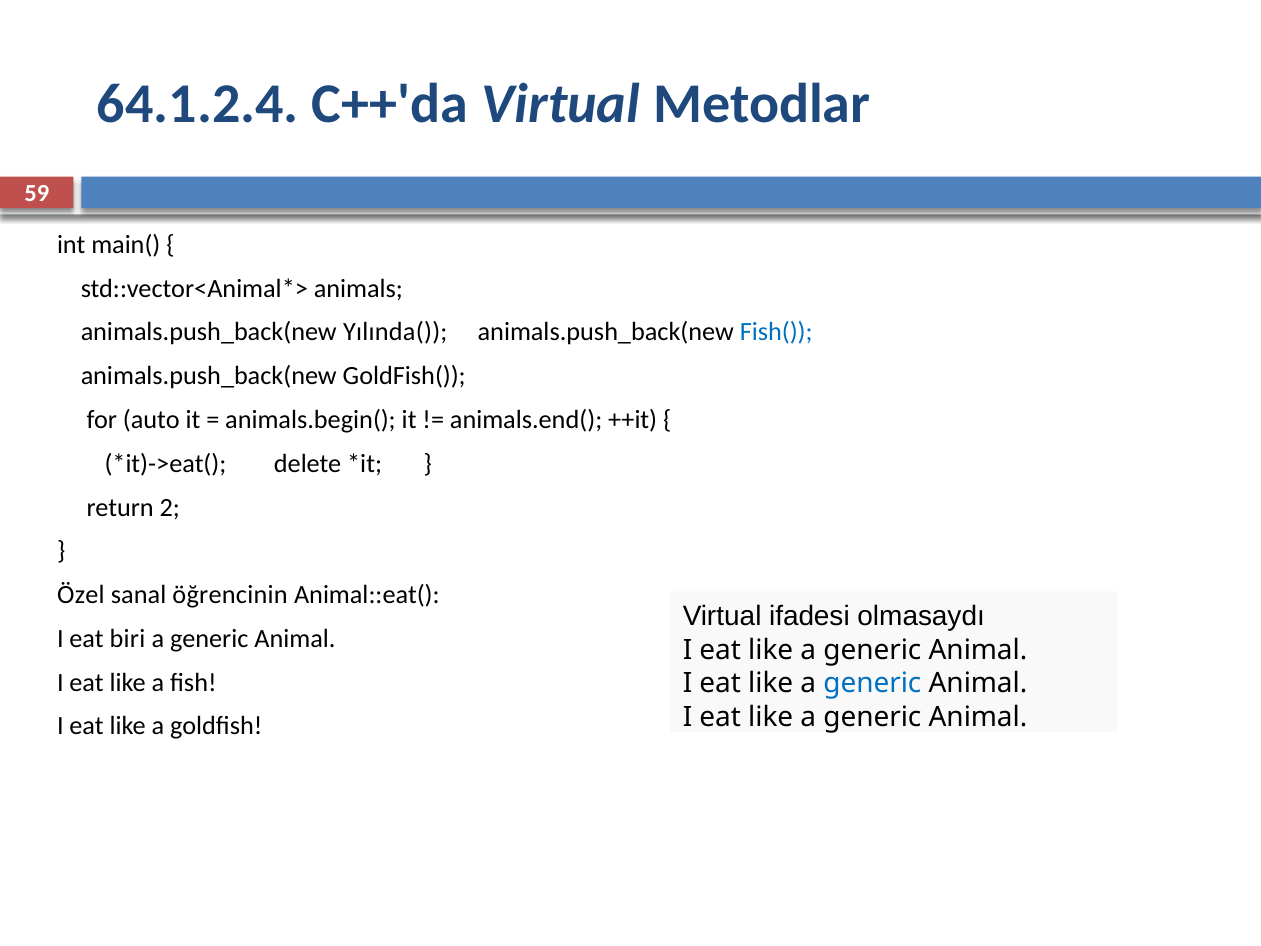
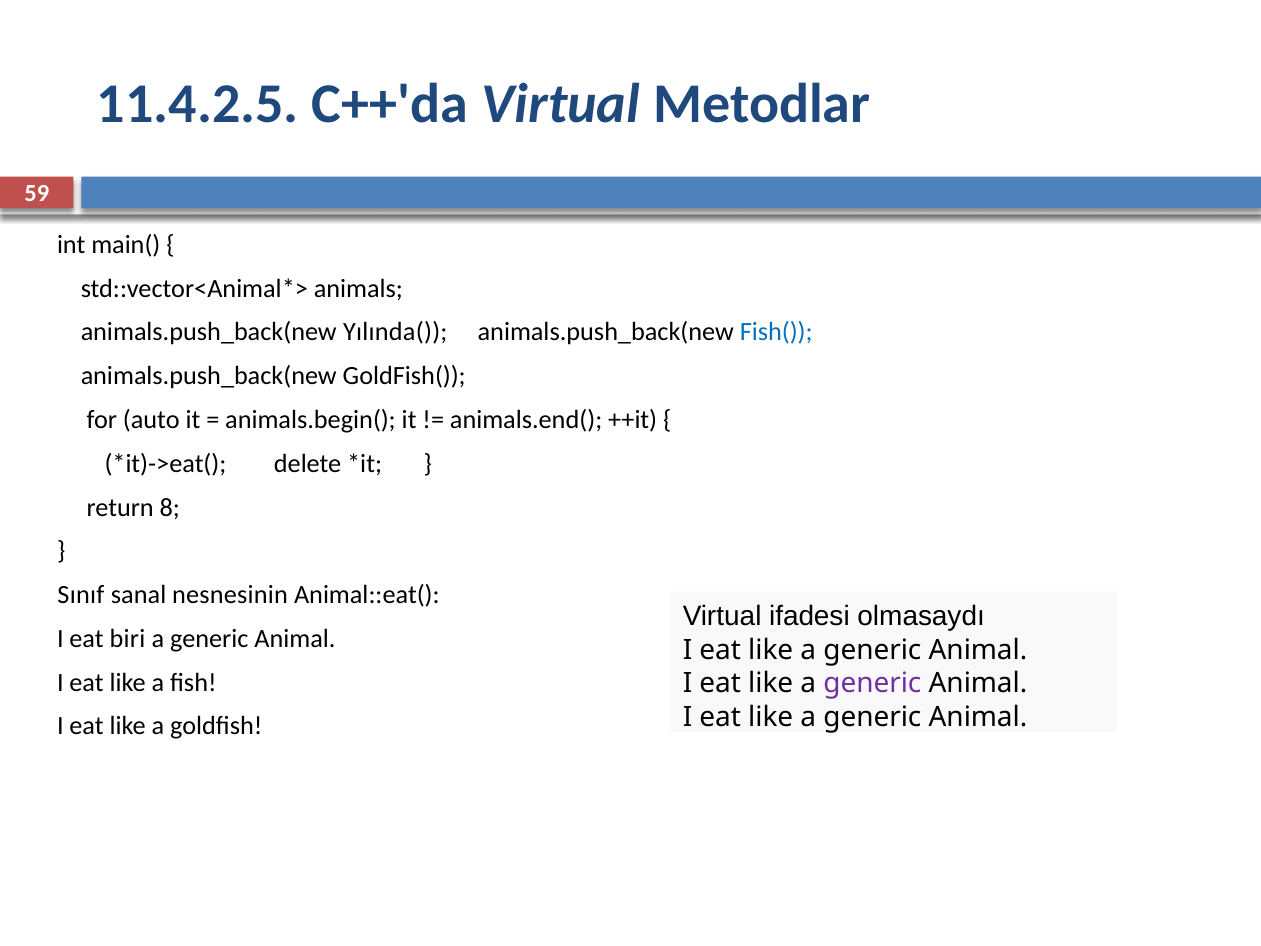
64.1.2.4: 64.1.2.4 -> 11.4.2.5 (198, 104)
2: 2 -> 8 (170, 507)
Özel: Özel -> Sınıf (81, 595)
öğrencinin: öğrencinin -> nesnesinin (230, 595)
generic colour: blue -> purple (872, 684)
